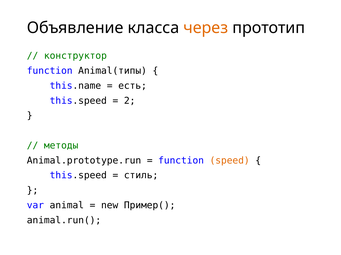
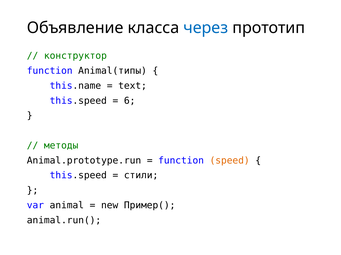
через colour: orange -> blue (206, 28)
есть: есть -> text (133, 86)
2: 2 -> 6 (130, 101)
стиль: стиль -> стили (141, 176)
